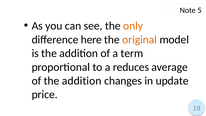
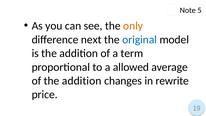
here: here -> next (91, 40)
original colour: orange -> blue (140, 40)
reduces: reduces -> allowed (131, 67)
update: update -> rewrite (172, 81)
